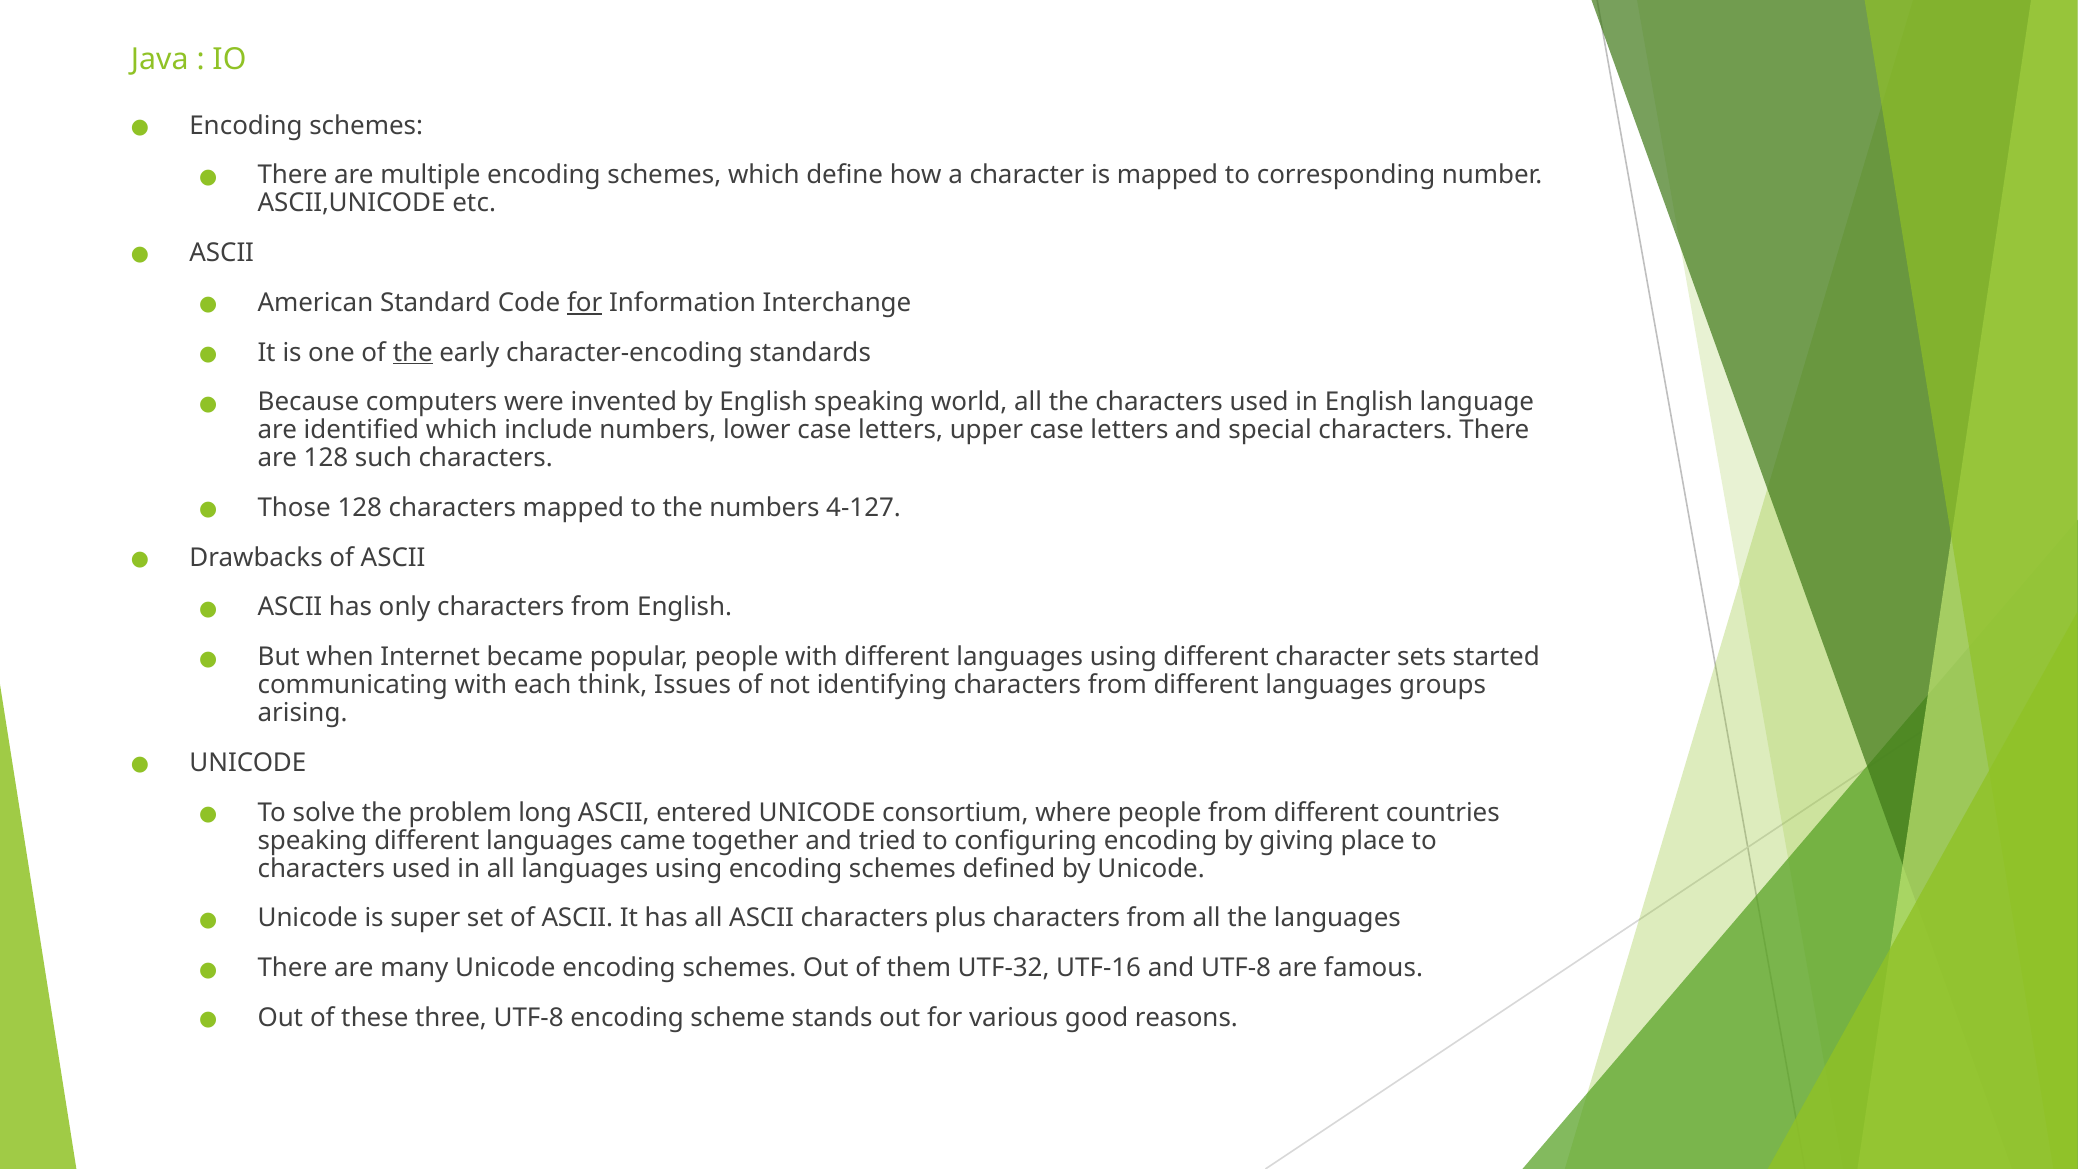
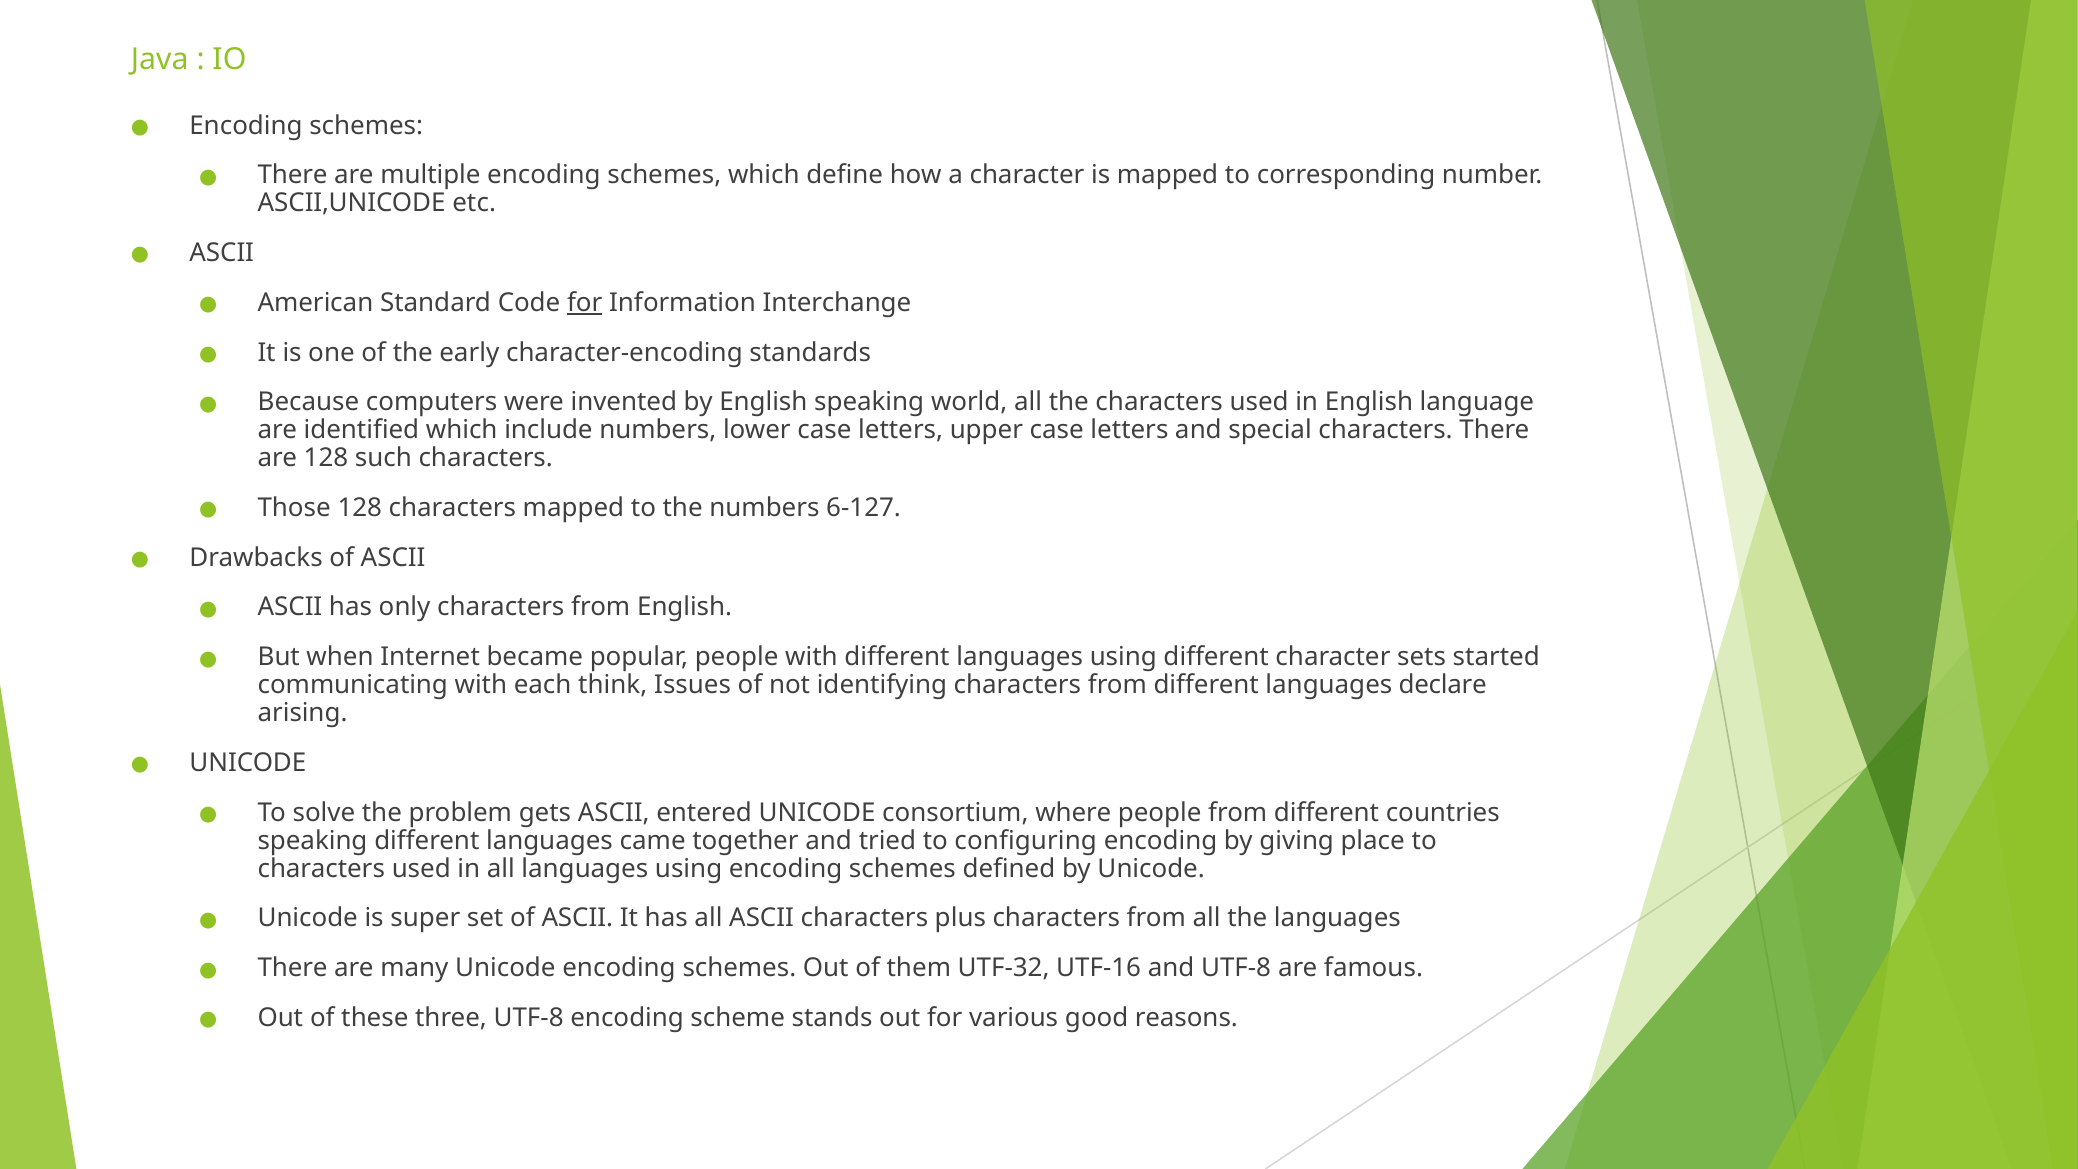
the underline: present -> none (413, 352)
4-127: 4-127 -> 6-127 (864, 508)
groups: groups -> declare (1443, 685)
long: long -> gets (545, 812)
